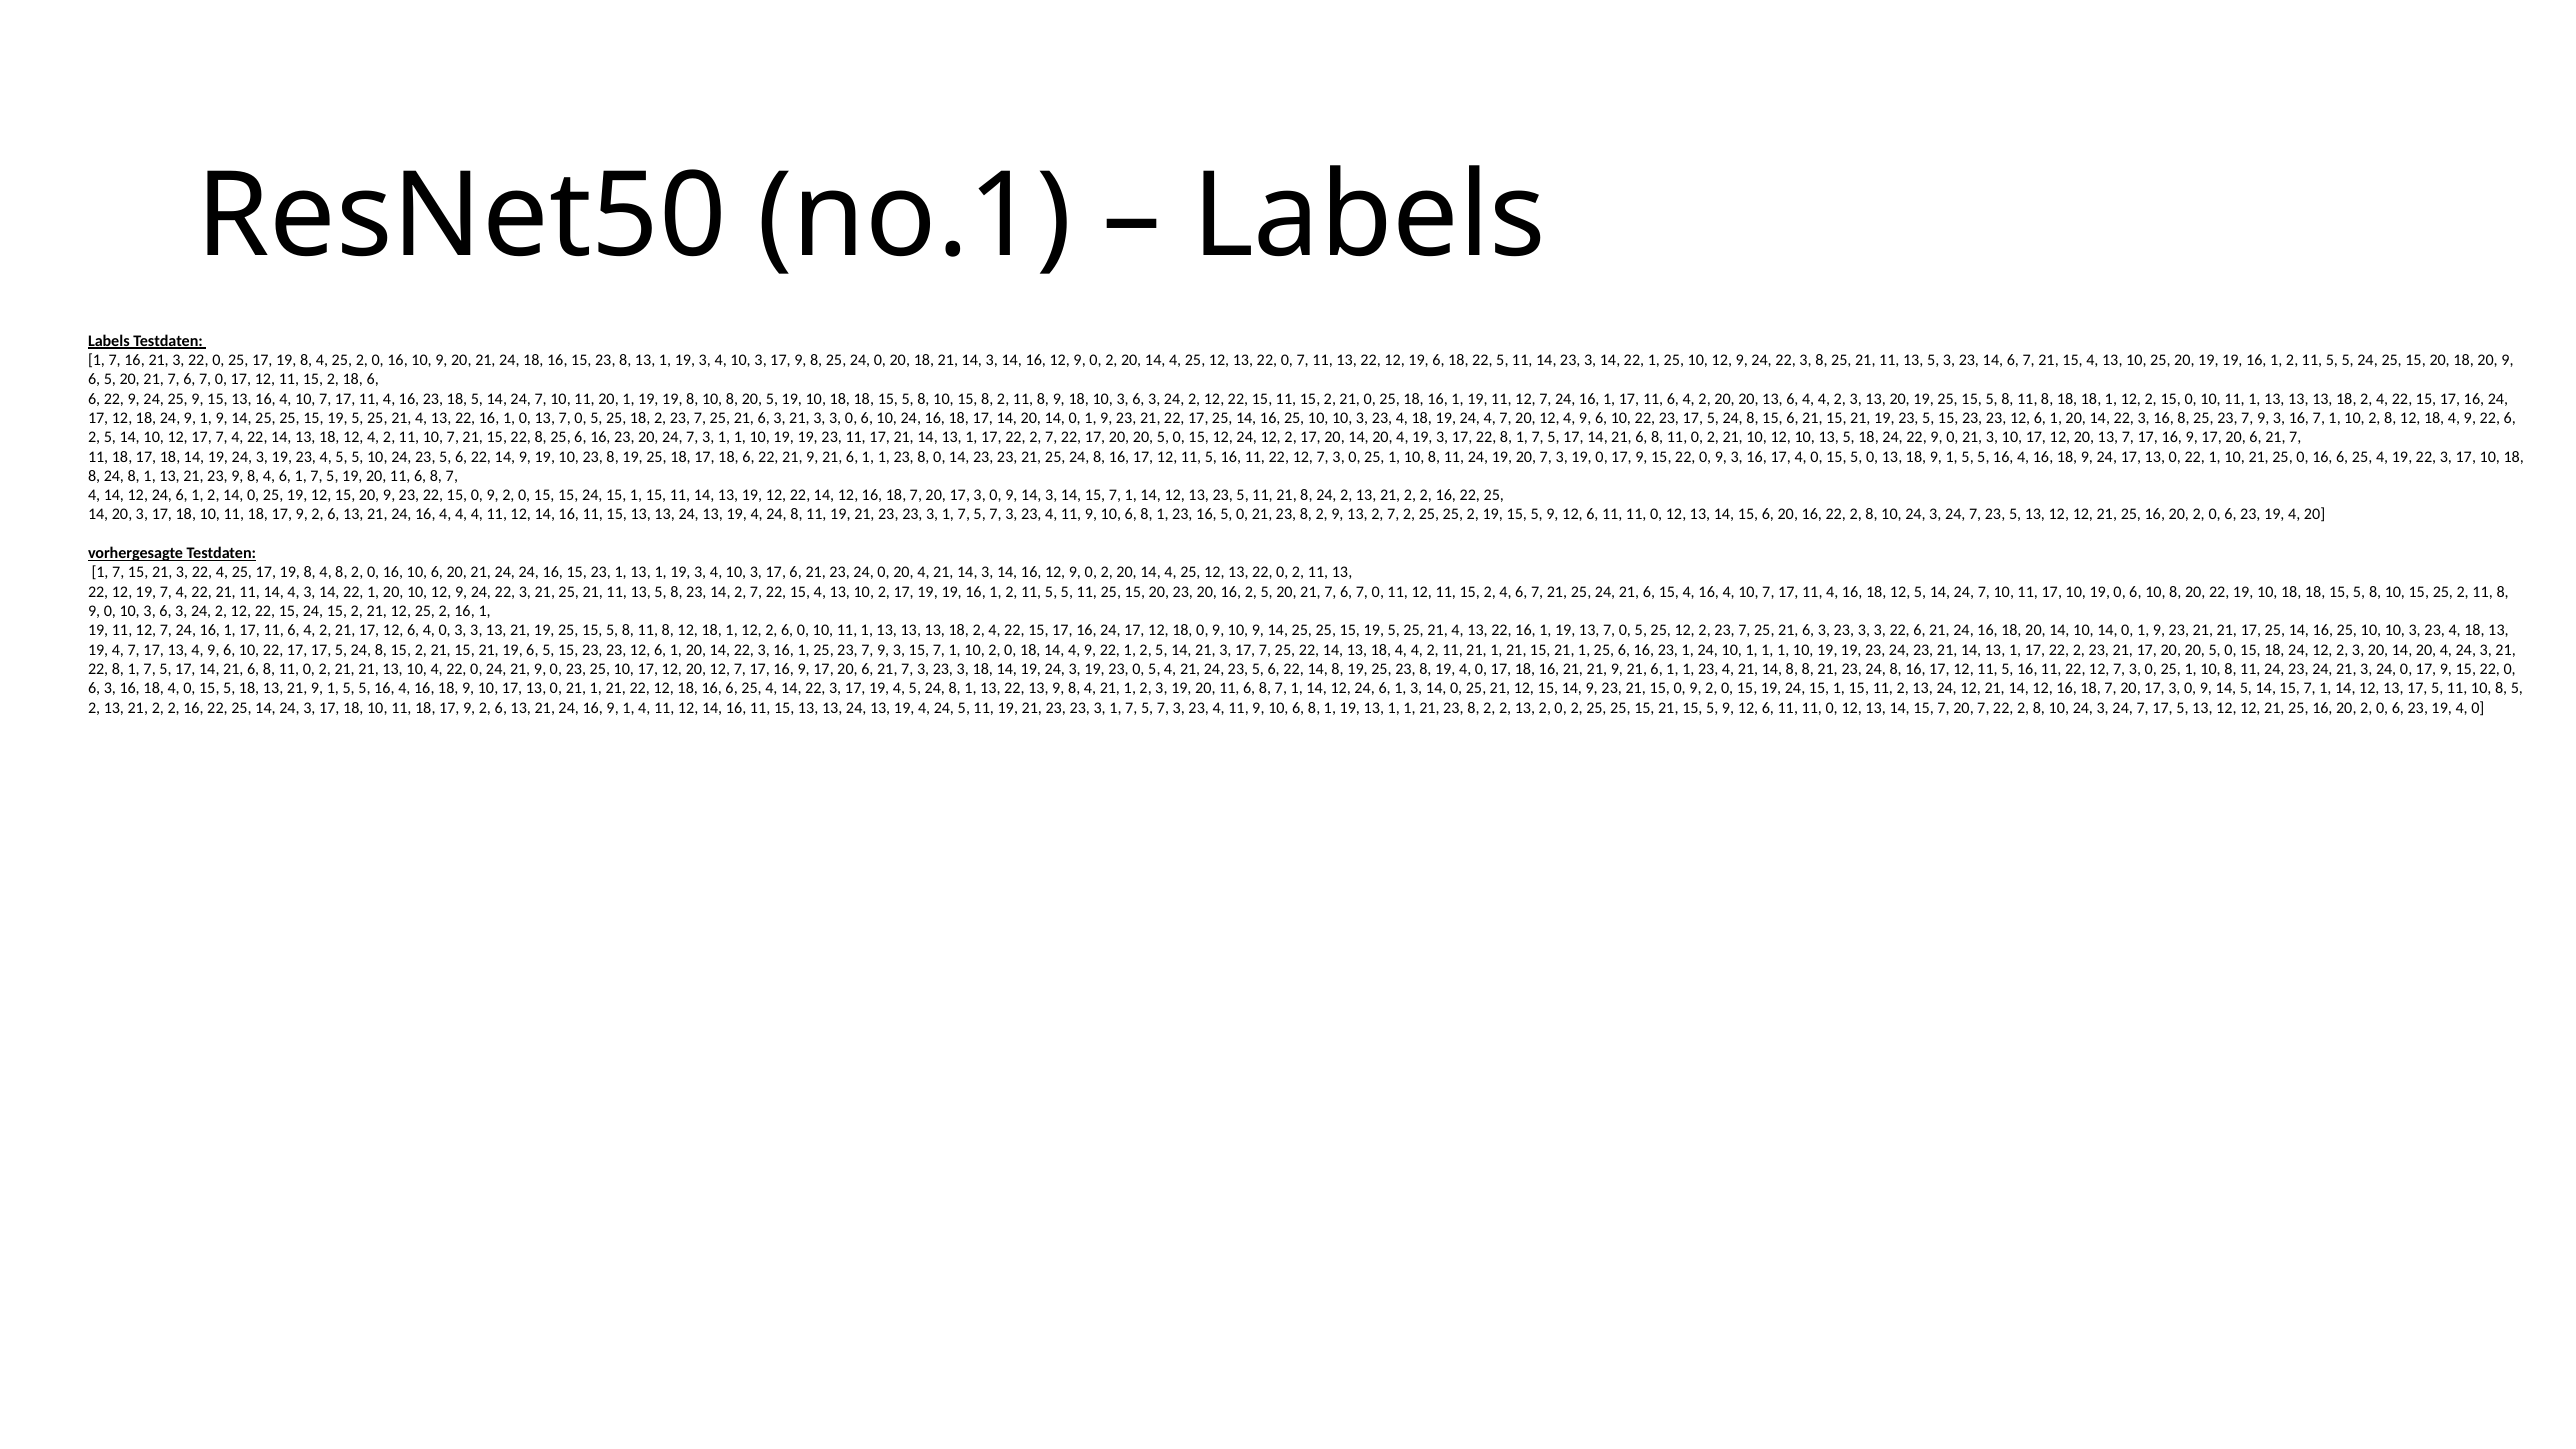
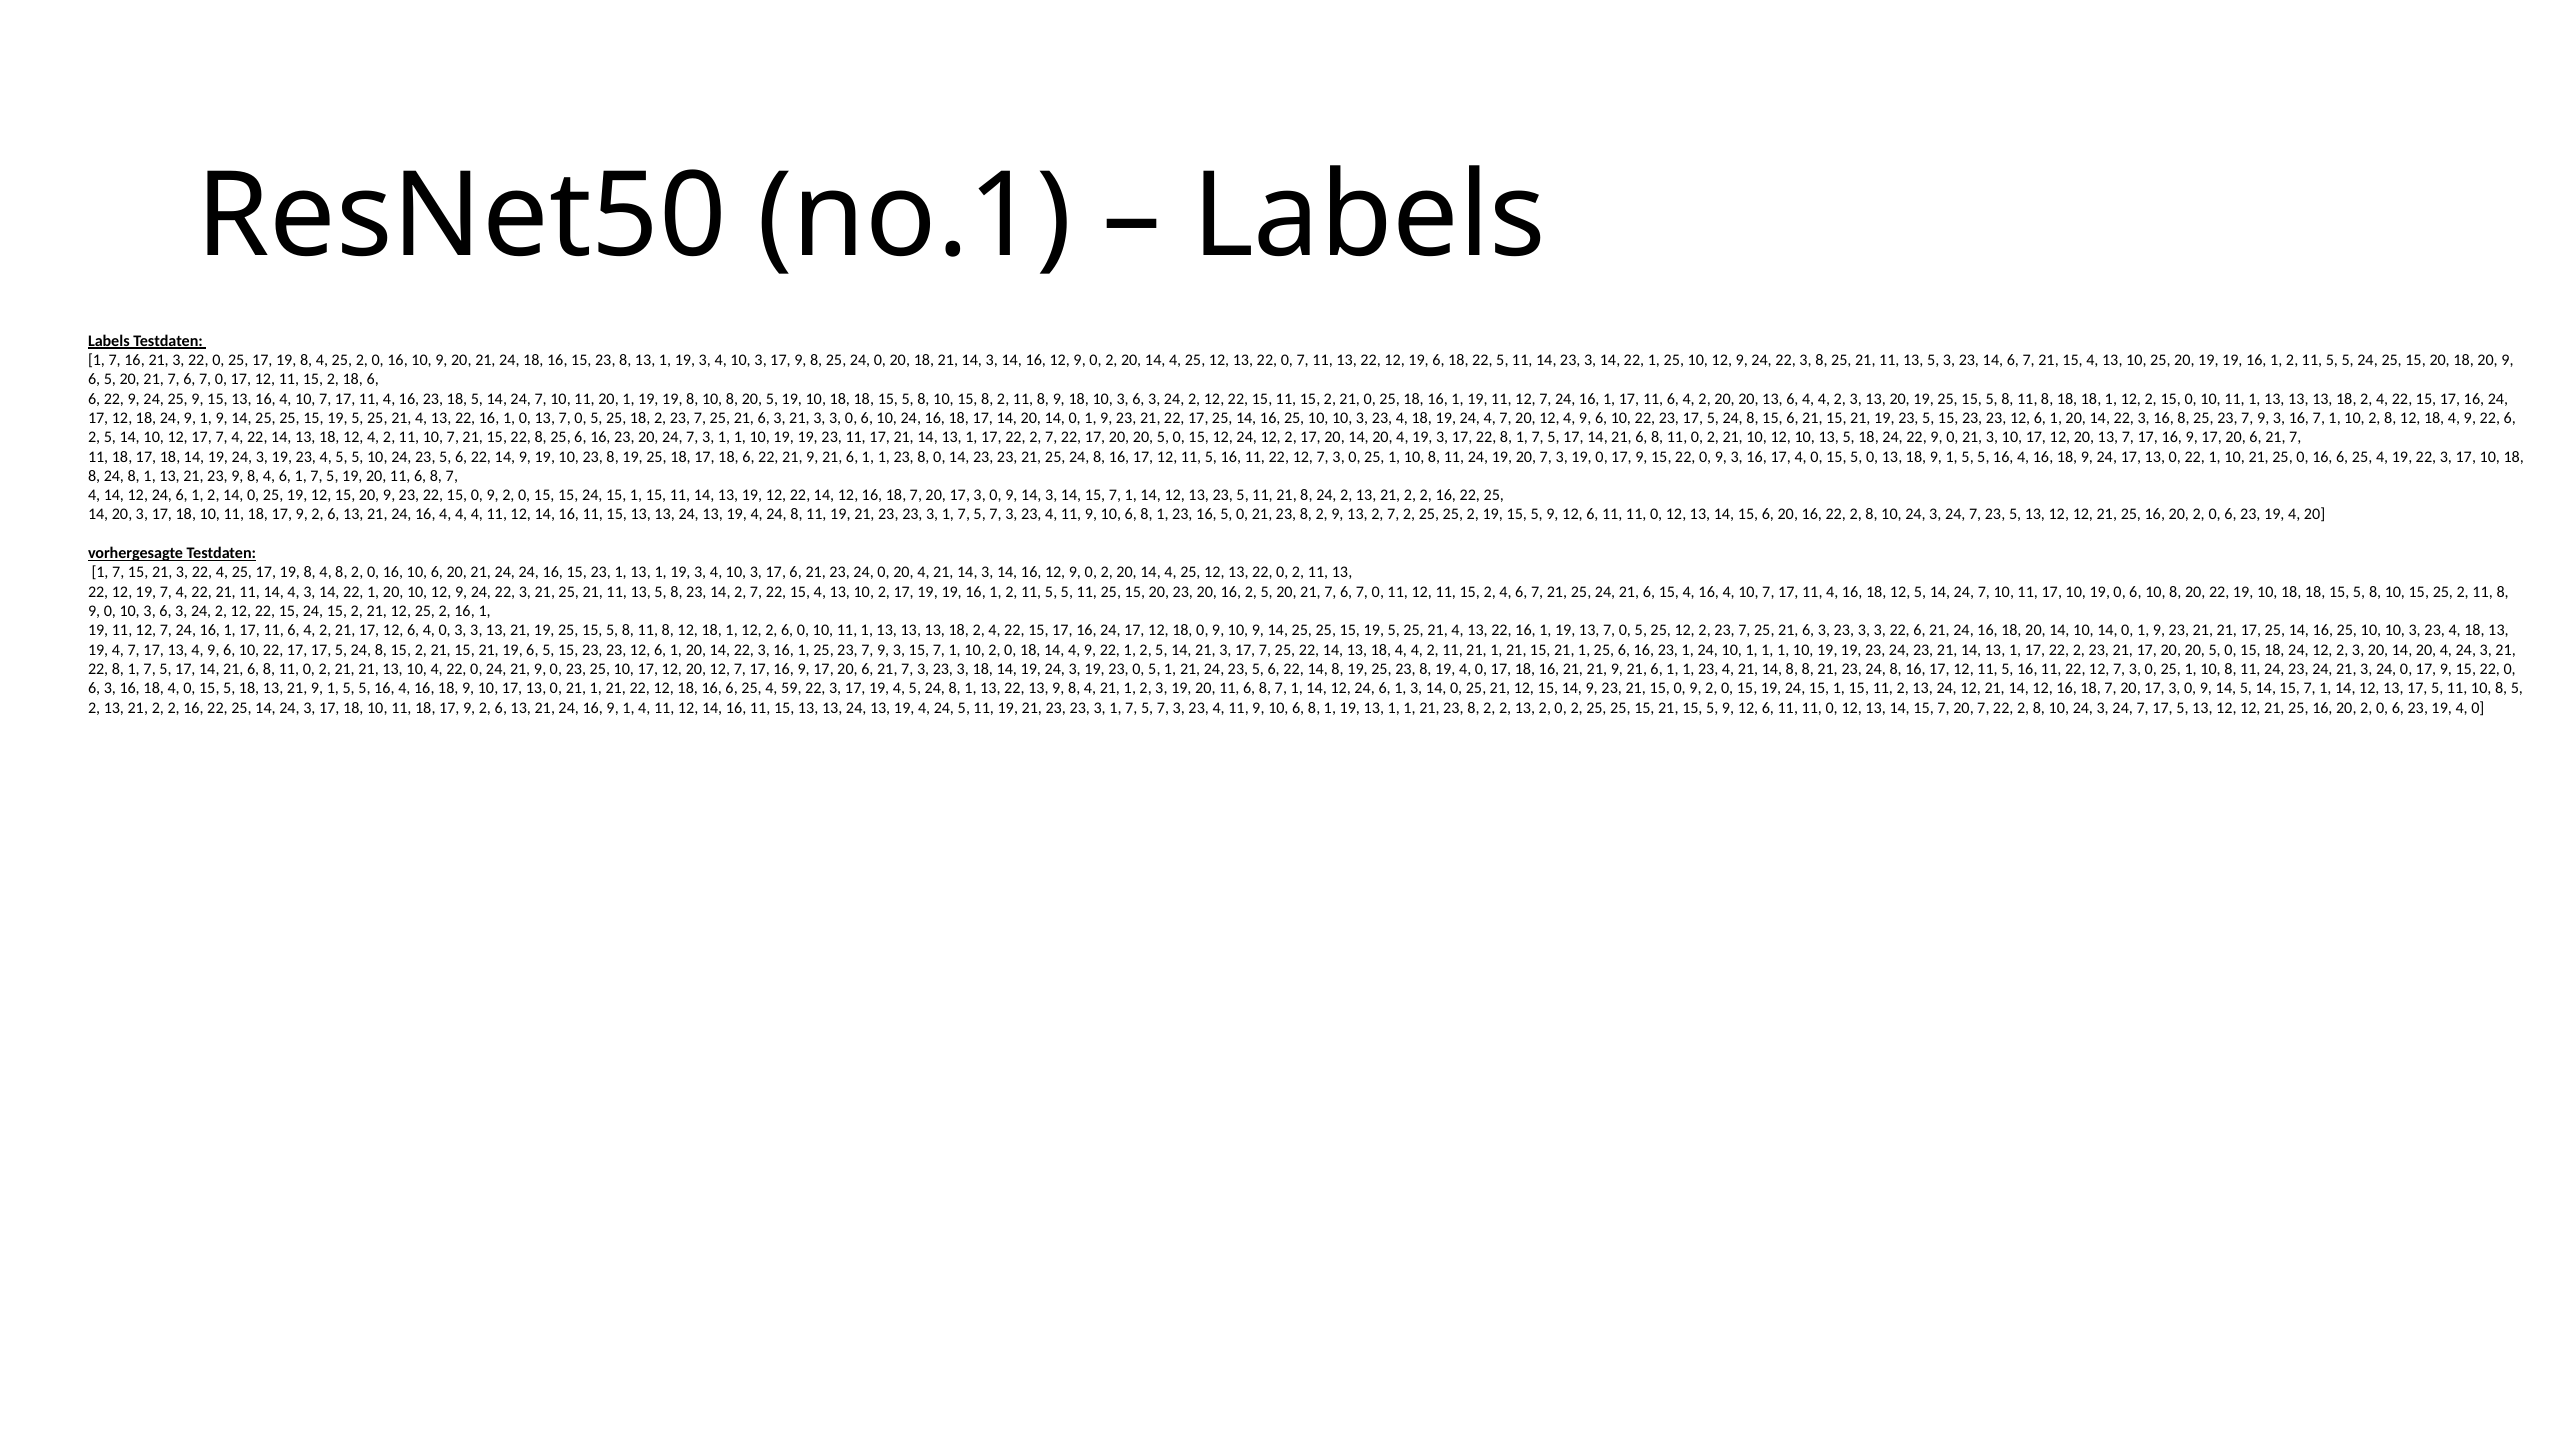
5 4: 4 -> 1 (1170, 669)
25 4 14: 14 -> 59 (791, 689)
